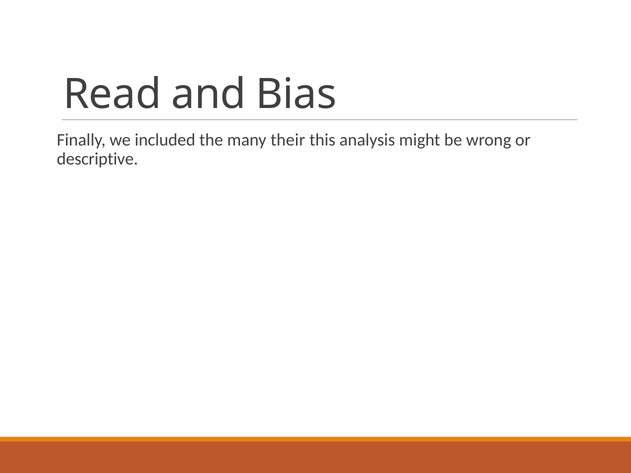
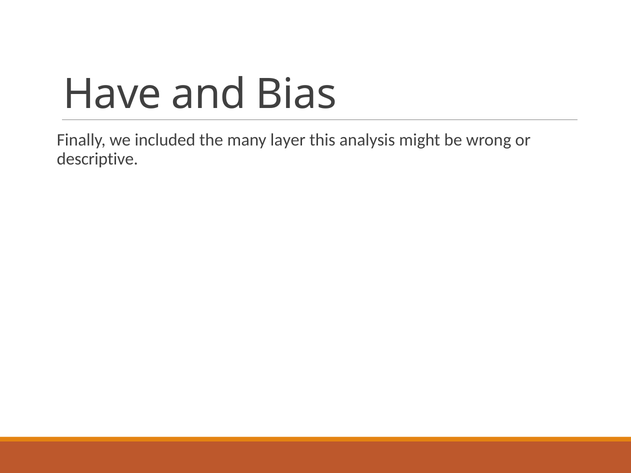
Read: Read -> Have (112, 94)
their: their -> layer (288, 140)
